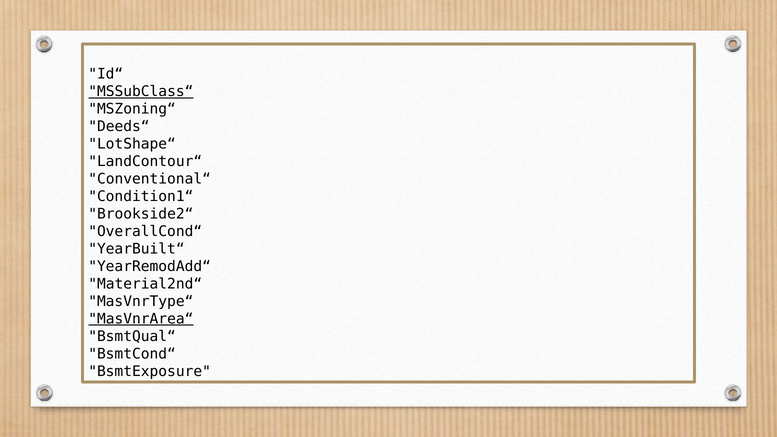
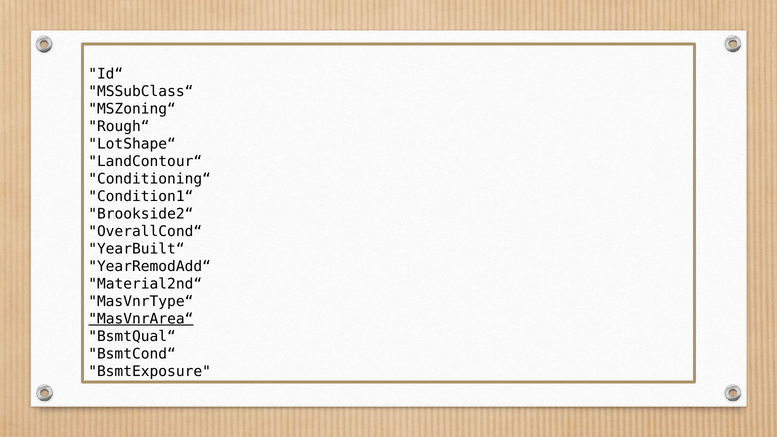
MSSubClass“ underline: present -> none (141, 92)
Deeds“: Deeds“ -> Rough“ (119, 127)
Conventional“: Conventional“ -> Conditioning“ (150, 179)
